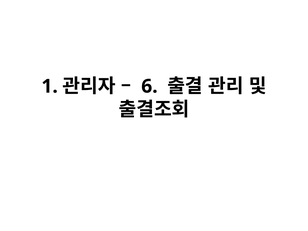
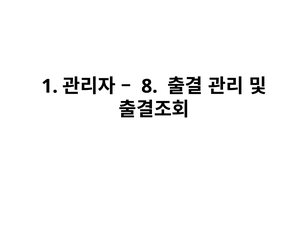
6: 6 -> 8 (149, 86)
